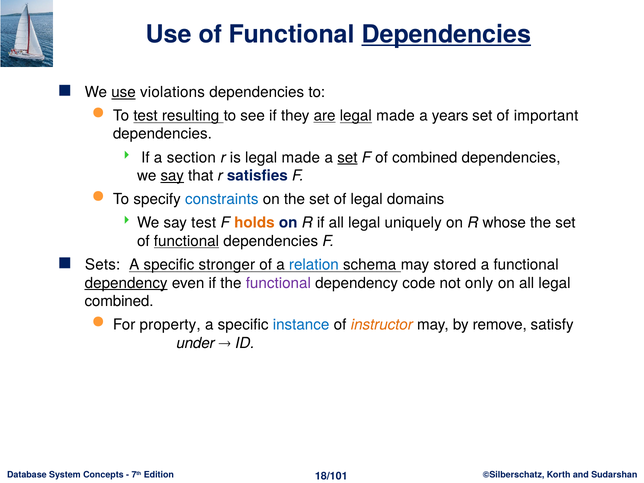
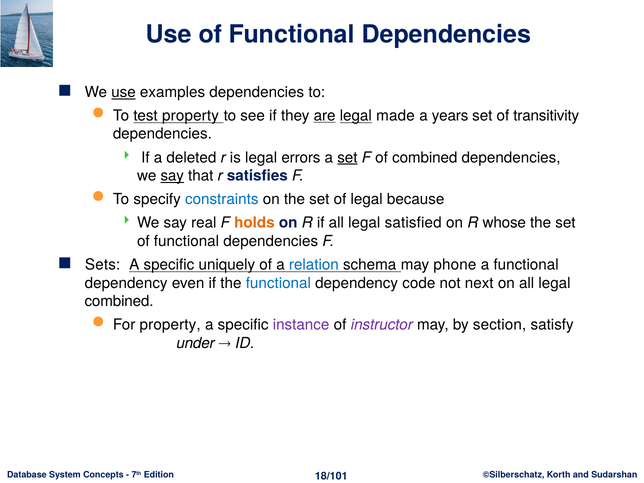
Dependencies underline: present -> none (446, 35)
violations: violations -> examples (173, 92)
test resulting: resulting -> property (191, 116)
important: important -> transitivity (546, 116)
section: section -> deleted (191, 158)
is legal made: made -> errors (301, 158)
domains: domains -> because (416, 199)
say test: test -> real (204, 223)
uniquely: uniquely -> satisfied (413, 223)
functional underline: present -> none (186, 241)
stronger: stronger -> uniquely (227, 265)
stored: stored -> phone (455, 265)
dependency underline: present -> none (126, 283)
functional colour: purple -> blue (278, 283)
only: only -> next (479, 283)
instance colour: blue -> purple (301, 325)
instructor colour: orange -> purple (382, 325)
remove: remove -> section (500, 325)
